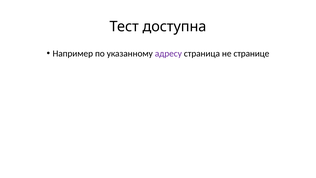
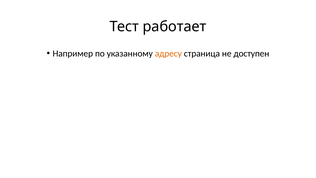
доступна: доступна -> работает (174, 27)
адресу colour: purple -> orange (168, 53)
странице: странице -> доступен (251, 53)
